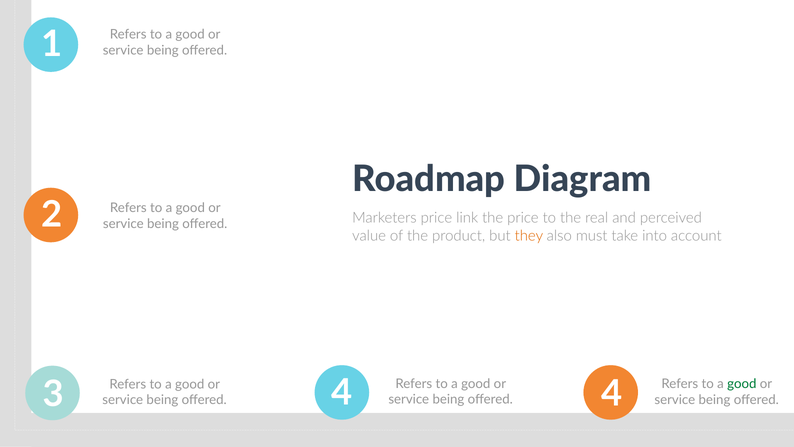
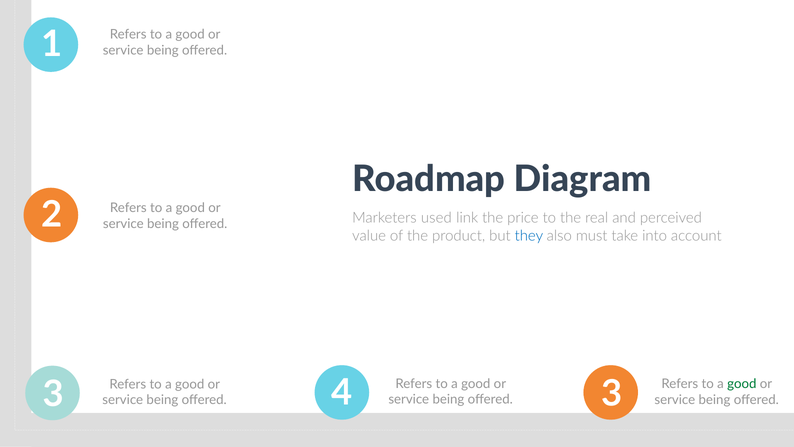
Marketers price: price -> used (436, 218)
they colour: orange -> blue (529, 235)
4 4: 4 -> 3 (612, 393)
